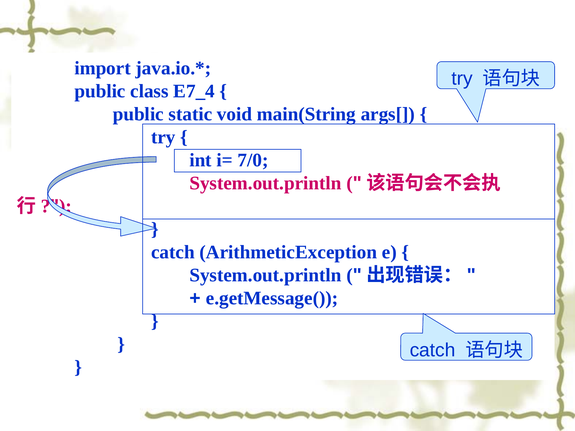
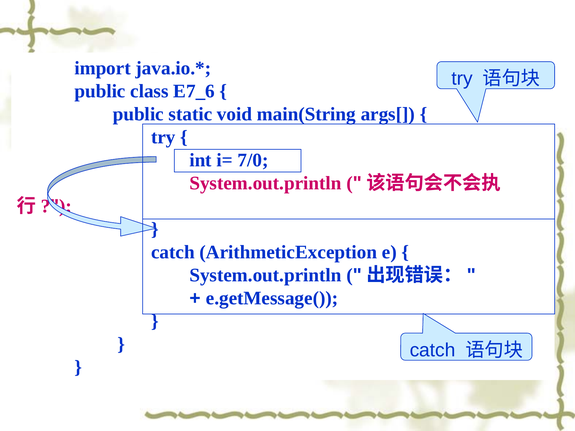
E7_4: E7_4 -> E7_6 (194, 91)
